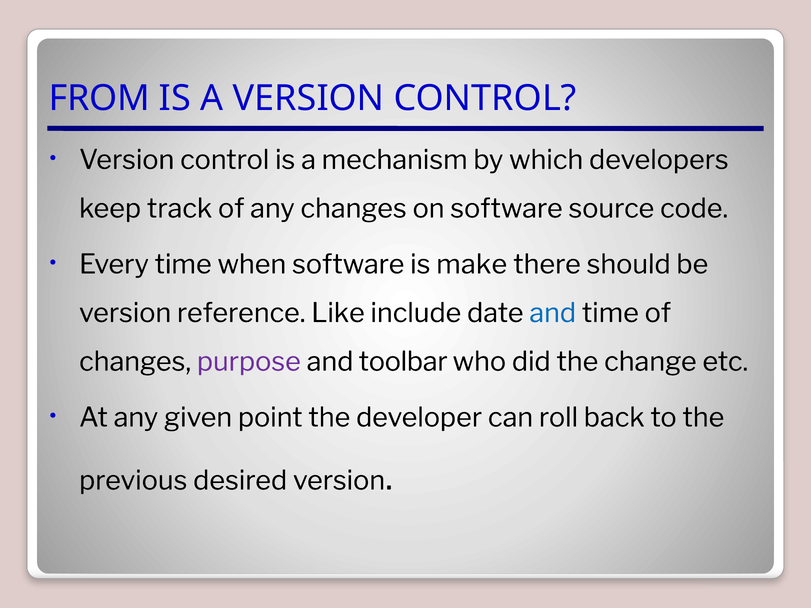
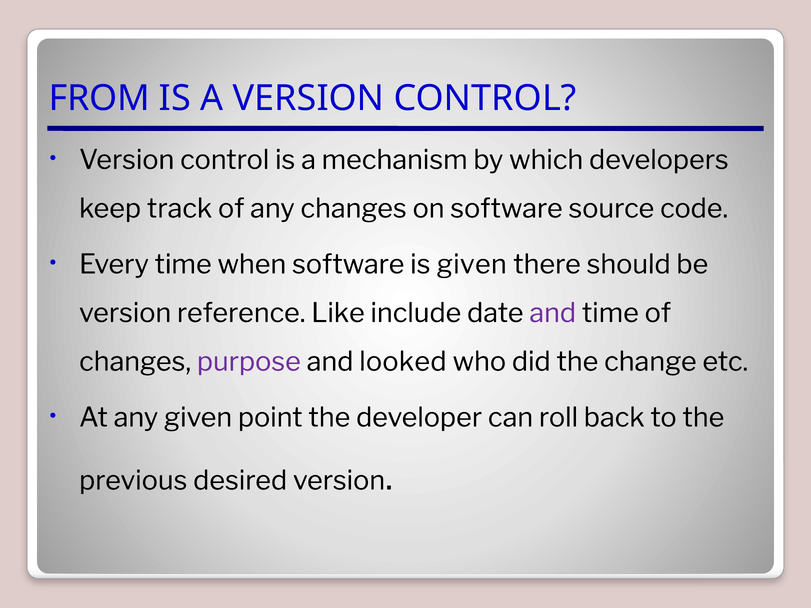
is make: make -> given (472, 265)
and colour: blue -> purple (553, 313)
toolbar: toolbar -> looked (403, 362)
